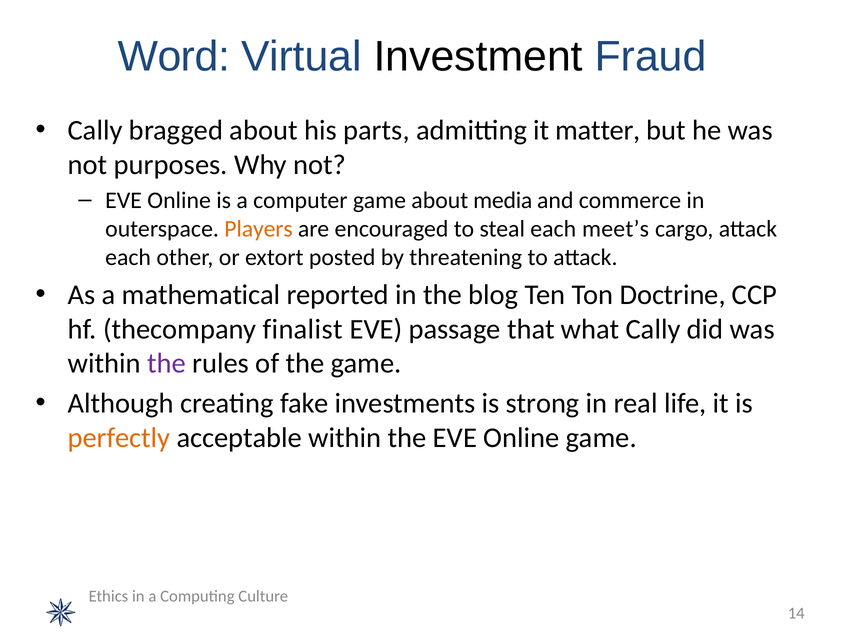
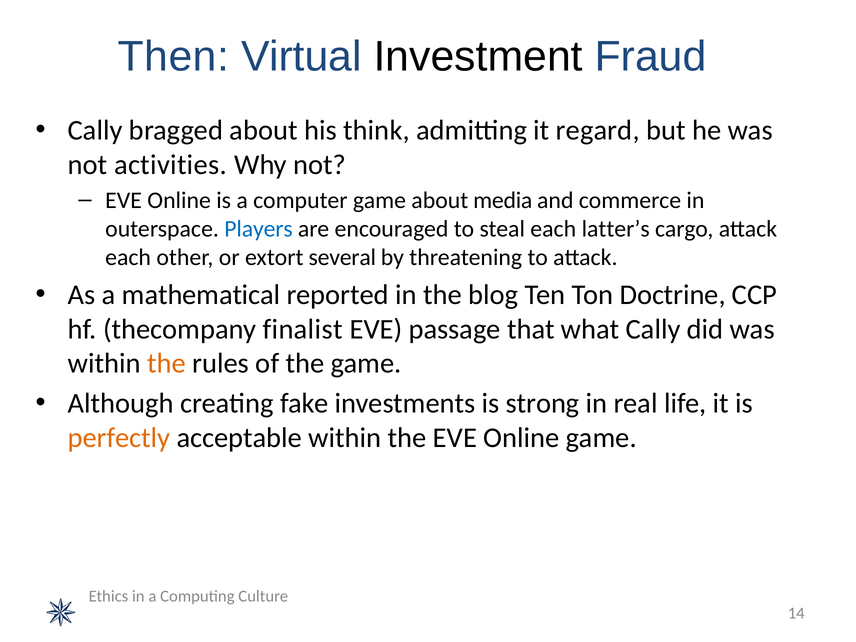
Word: Word -> Then (173, 56)
parts: parts -> think (376, 130)
matter: matter -> regard (598, 130)
purposes: purposes -> activities (171, 165)
Players colour: orange -> blue (259, 229)
meet’s: meet’s -> latter’s (616, 229)
posted: posted -> several (342, 258)
the colour: purple -> orange (166, 363)
